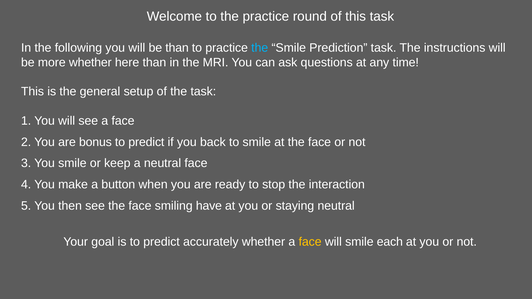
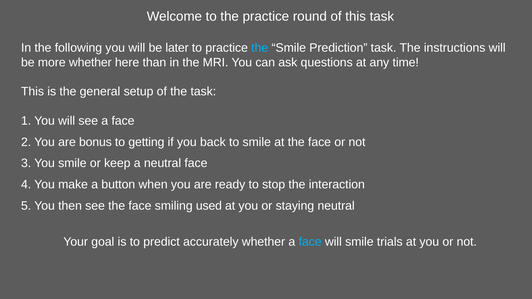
be than: than -> later (177, 48)
predict: predict -> getting (146, 142)
have: have -> used (209, 206)
face colour: yellow -> light blue (310, 242)
each: each -> trials (390, 242)
